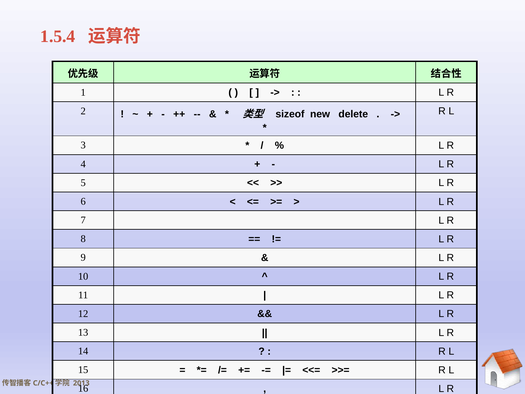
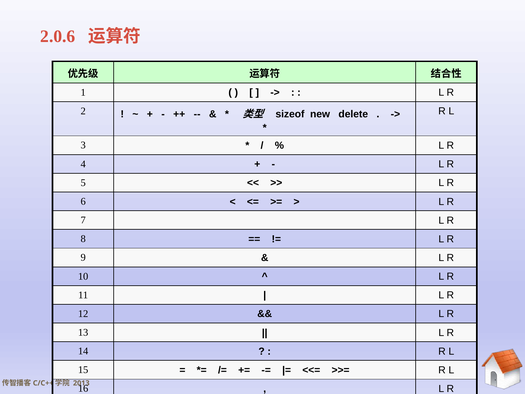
1.5.4: 1.5.4 -> 2.0.6 (58, 36)
